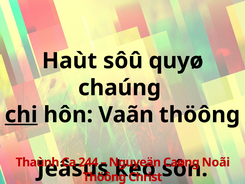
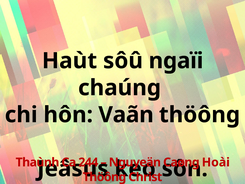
quyø: quyø -> ngaïi (176, 61)
chi underline: present -> none (21, 115)
Noãi: Noãi -> Hoài (216, 162)
